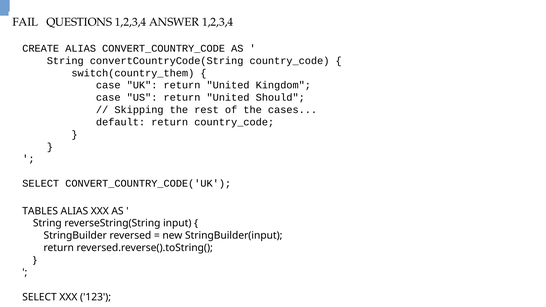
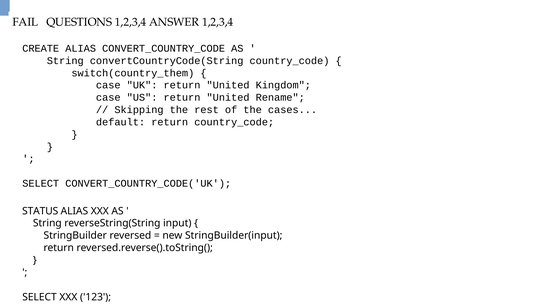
Should: Should -> Rename (280, 98)
TABLES: TABLES -> STATUS (40, 211)
